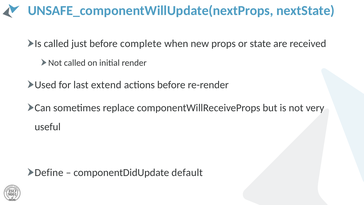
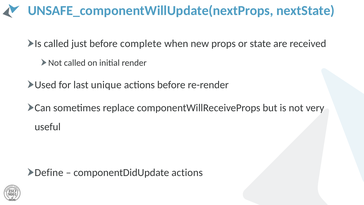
extend: extend -> unique (106, 85)
componentDidUpdate default: default -> actions (187, 172)
